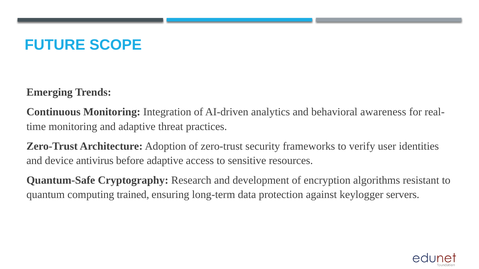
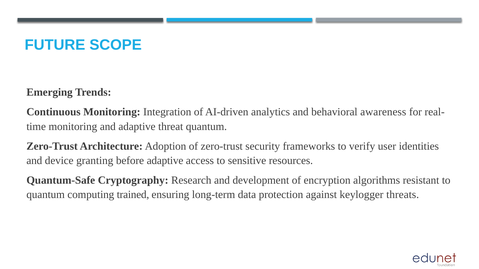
threat practices: practices -> quantum (206, 127)
antivirus: antivirus -> granting (95, 161)
servers: servers -> threats (403, 195)
